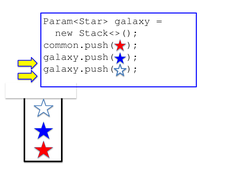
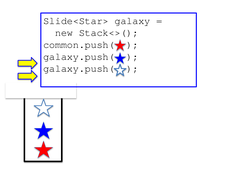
Param<Star>: Param<Star> -> Slide<Star> (76, 21)
